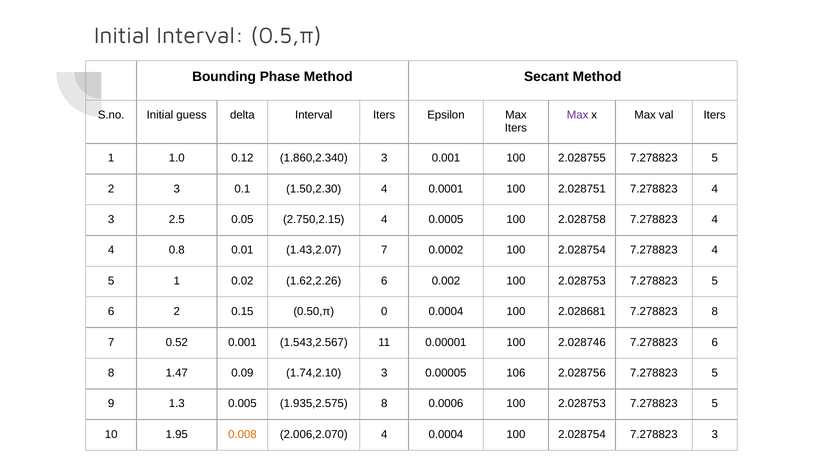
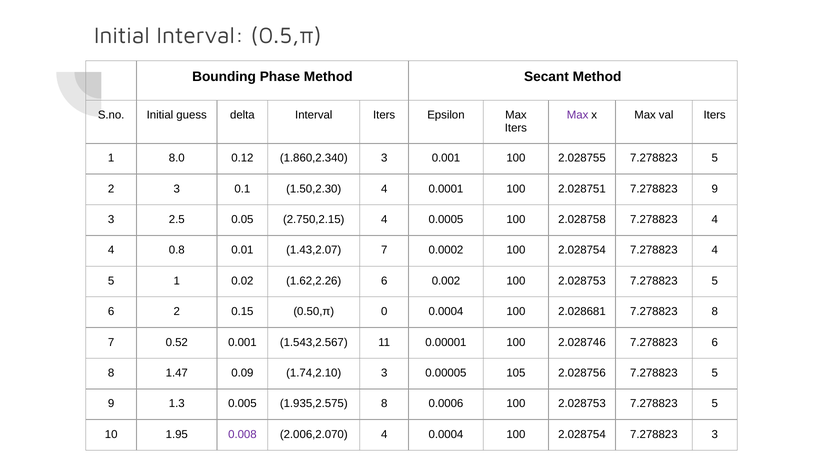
1.0: 1.0 -> 8.0 (177, 158)
2.028751 7.278823 4: 4 -> 9 (715, 189)
106: 106 -> 105 (516, 373)
0.008 colour: orange -> purple (242, 434)
